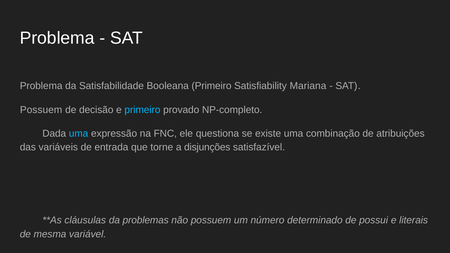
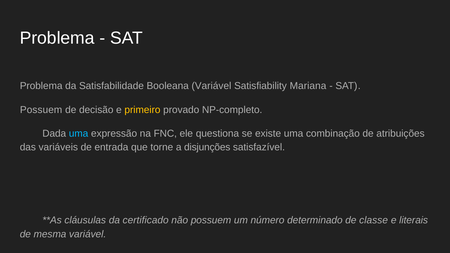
Booleana Primeiro: Primeiro -> Variável (211, 86)
primeiro colour: light blue -> yellow (142, 110)
problemas: problemas -> certificado (146, 220)
possui: possui -> classe (374, 220)
